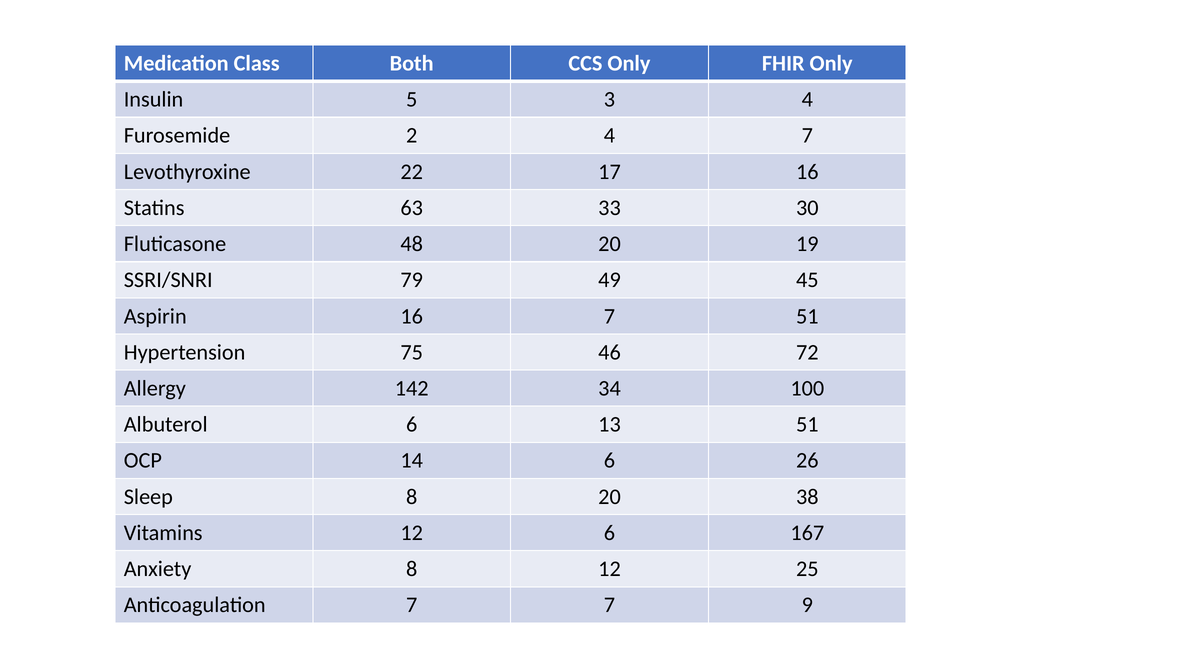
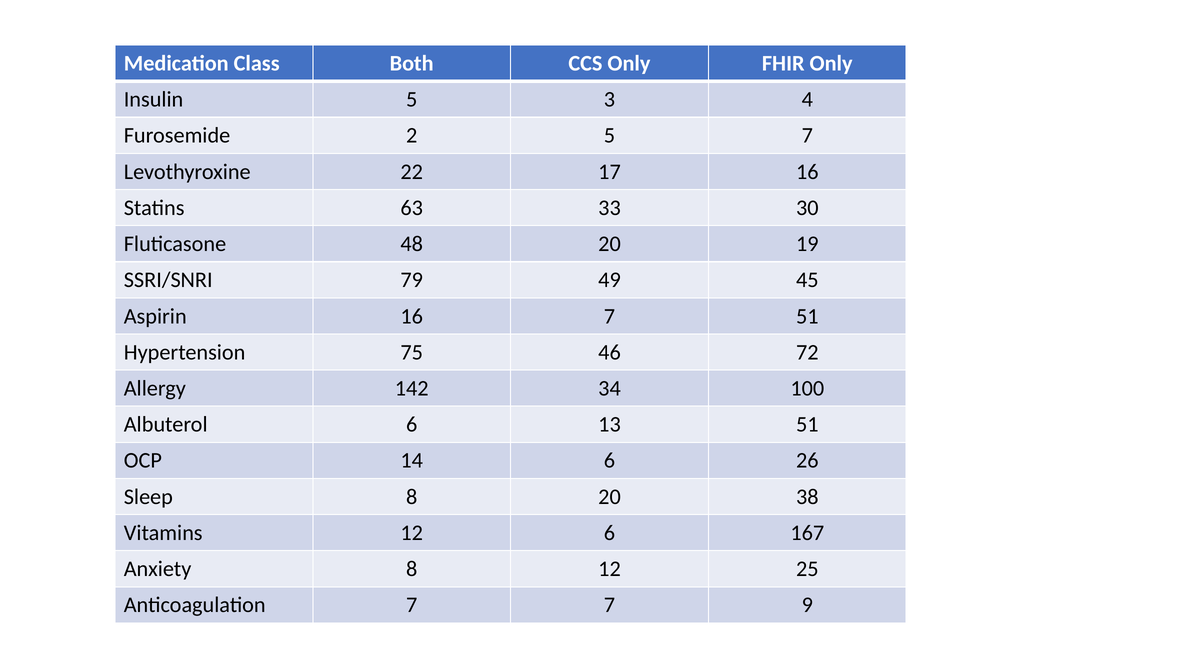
2 4: 4 -> 5 (609, 136)
